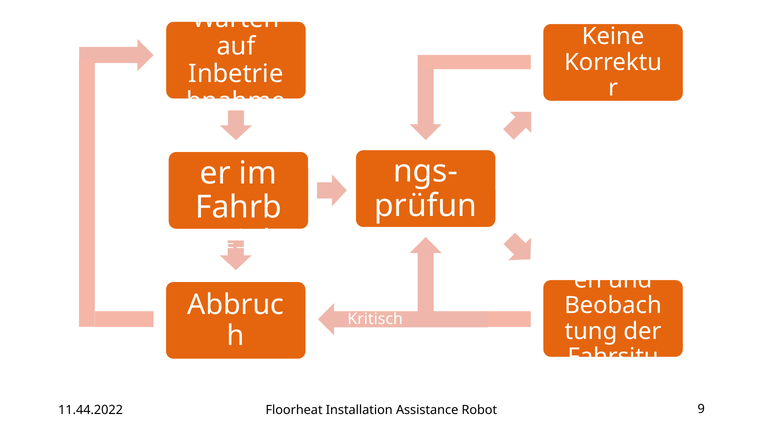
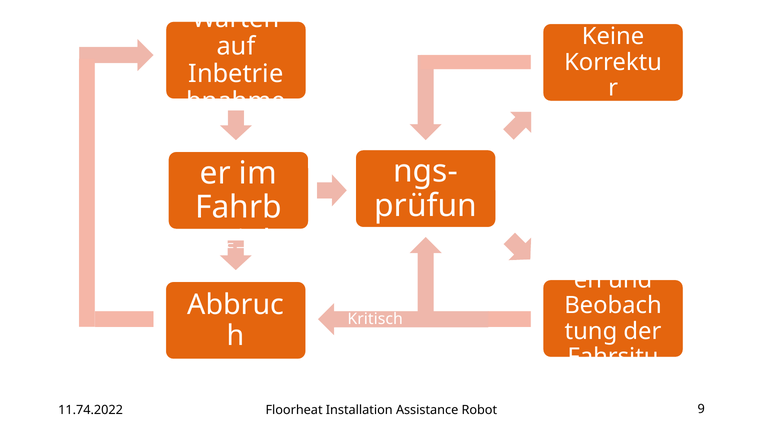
11.44.2022: 11.44.2022 -> 11.74.2022 (91, 410)
